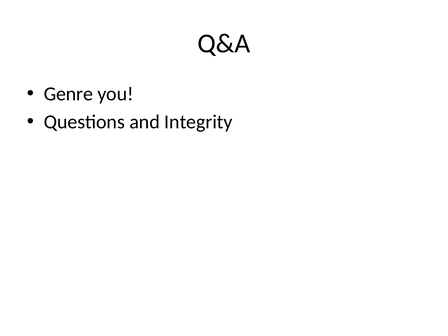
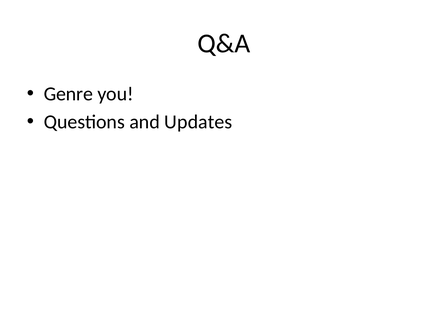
Integrity: Integrity -> Updates (198, 122)
